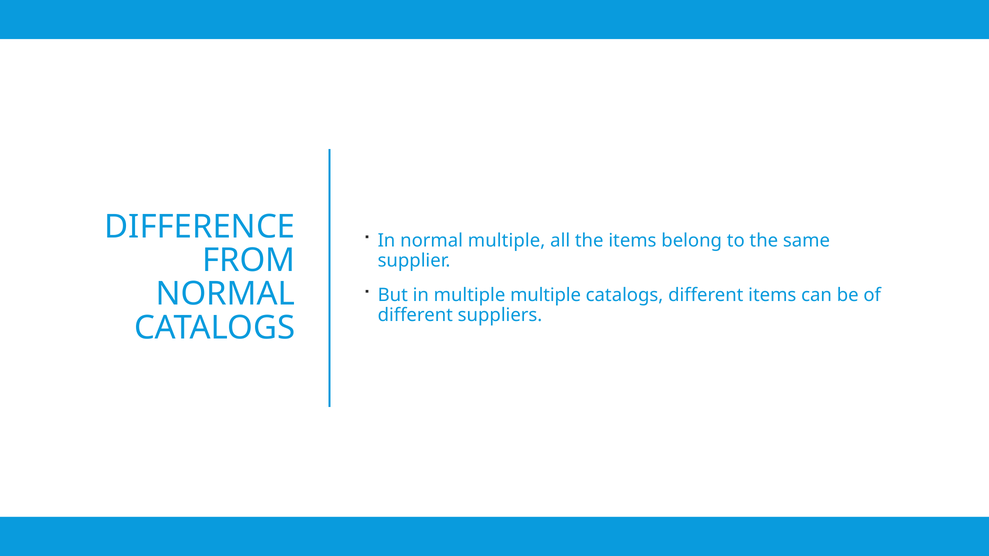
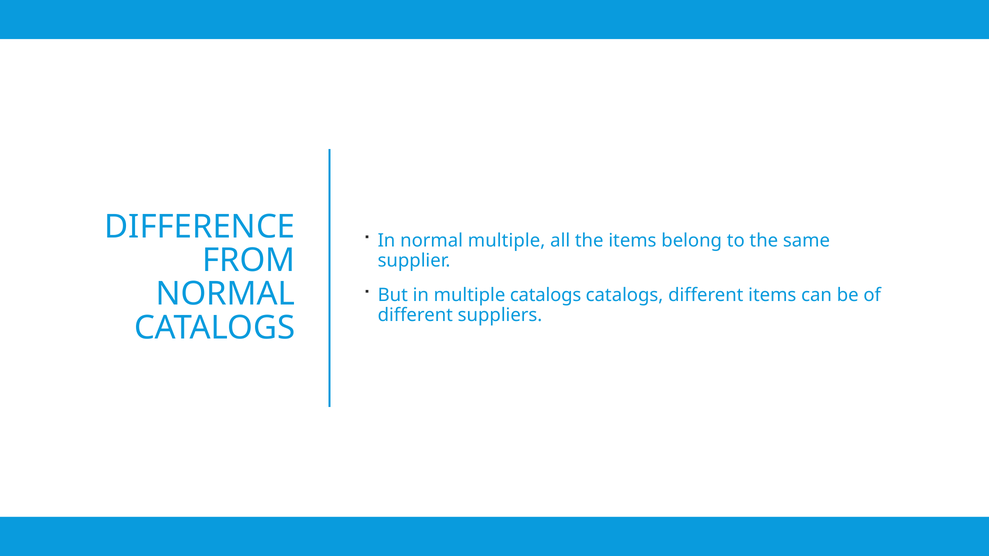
multiple multiple: multiple -> catalogs (546, 295)
